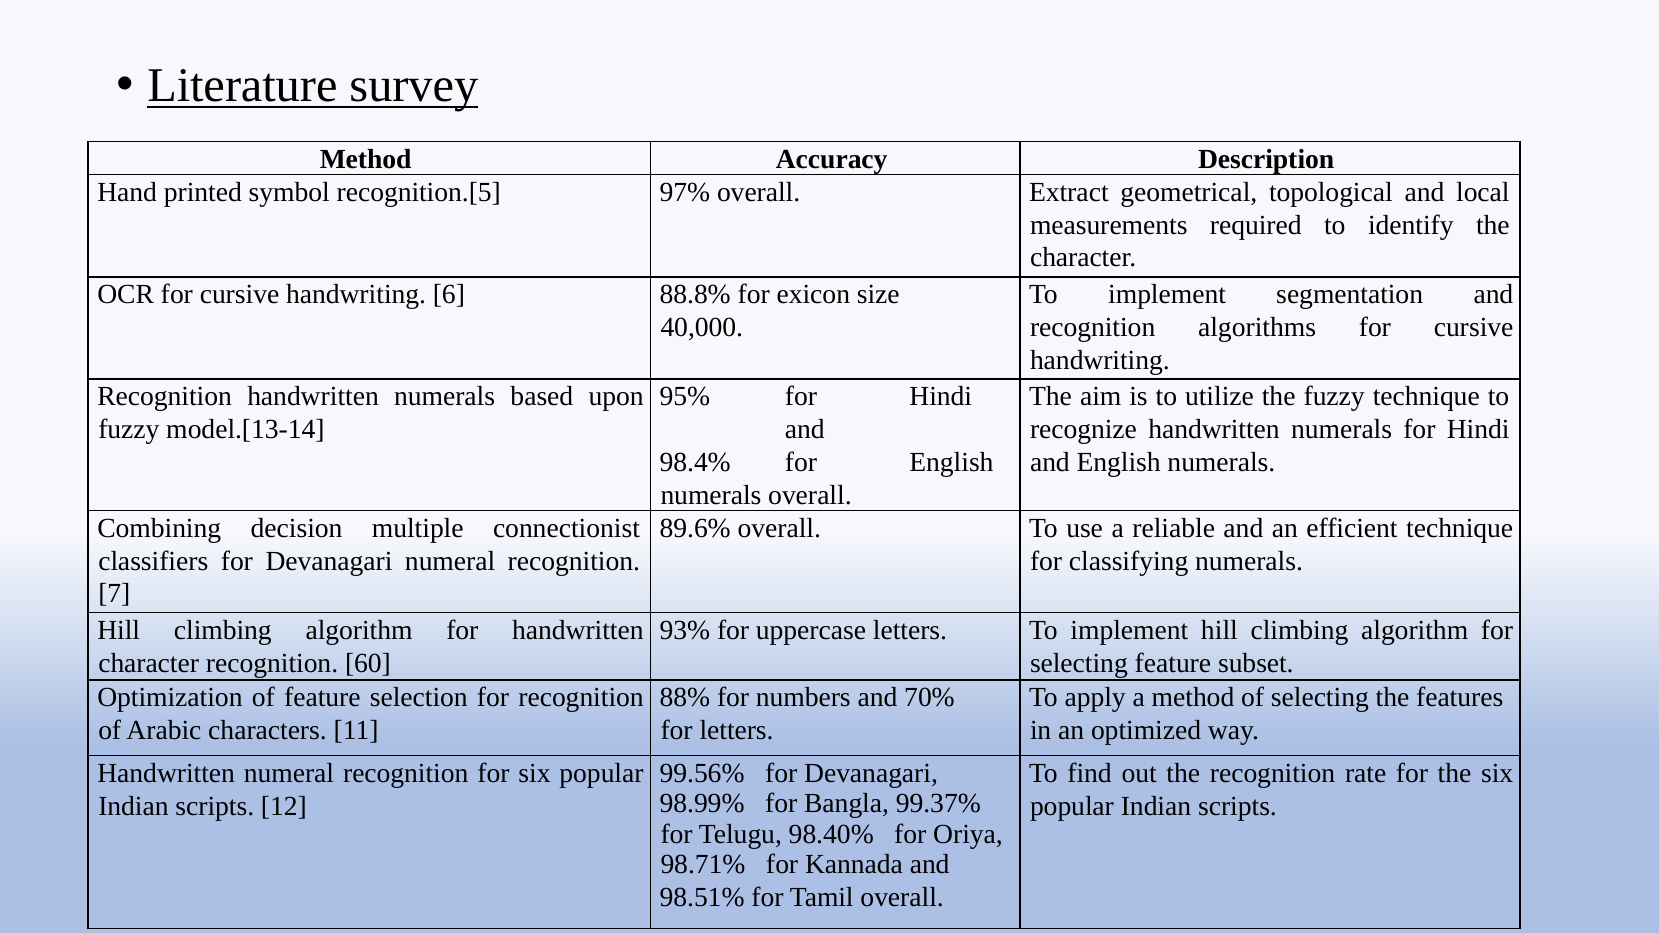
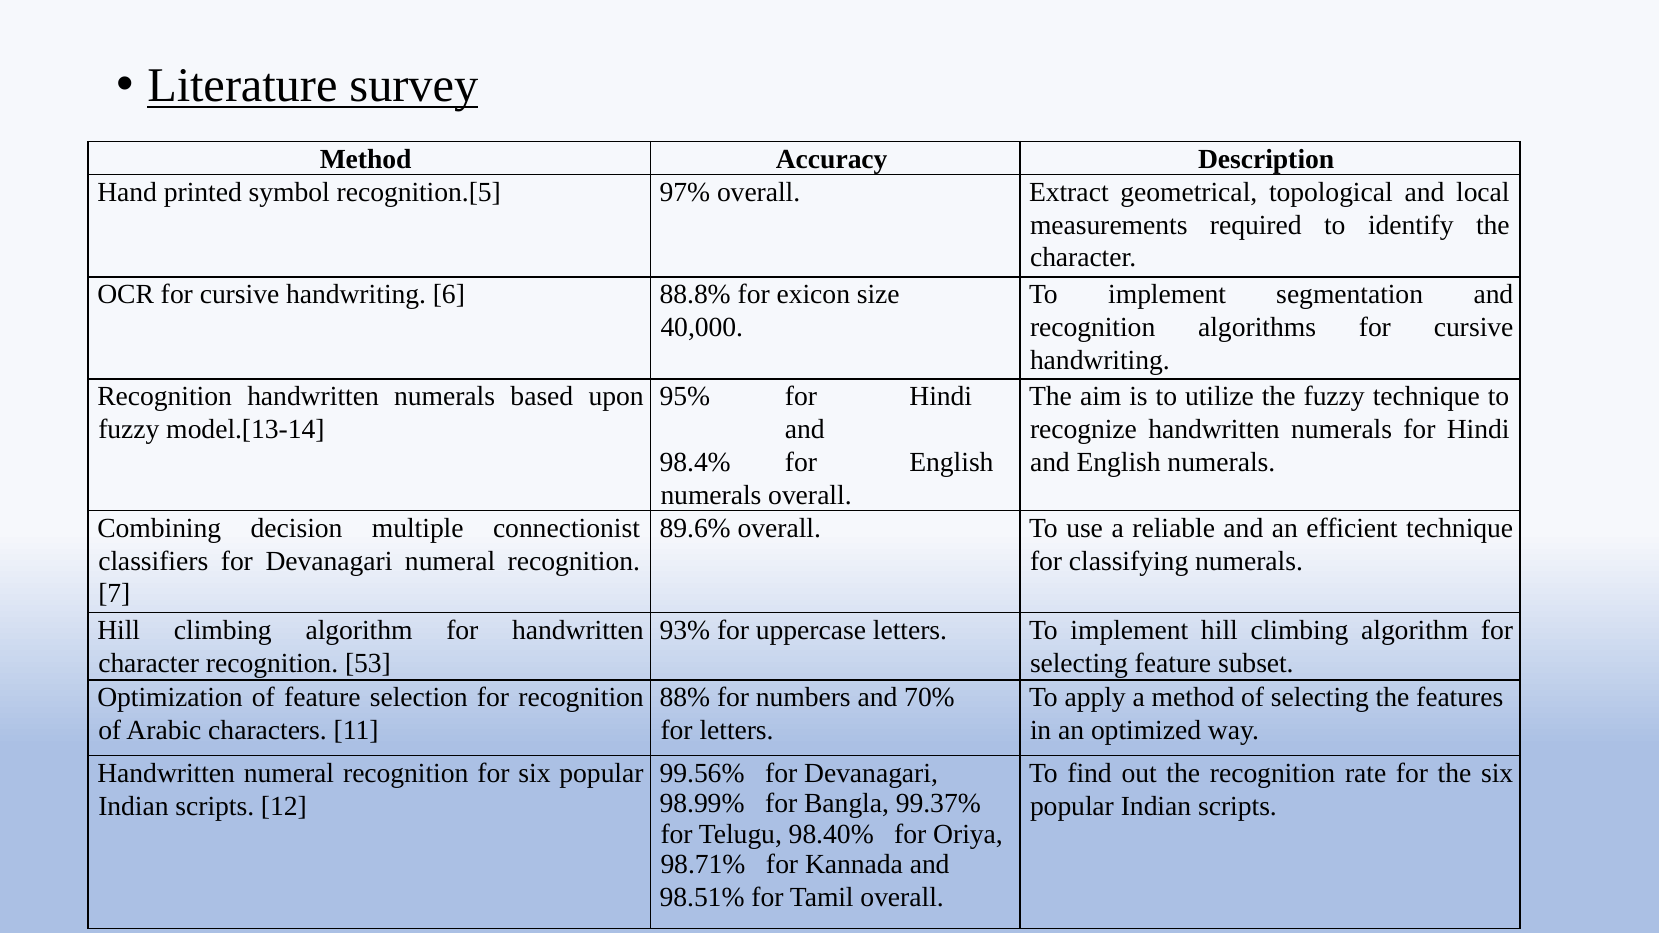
60: 60 -> 53 (368, 663)
